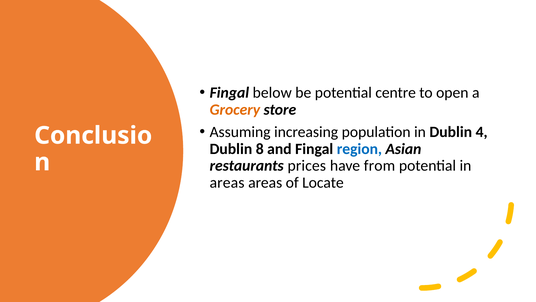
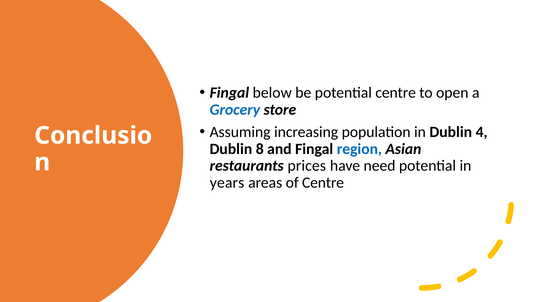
Grocery colour: orange -> blue (235, 109)
from: from -> need (380, 166)
areas: areas -> years (227, 182)
of Locate: Locate -> Centre (323, 182)
